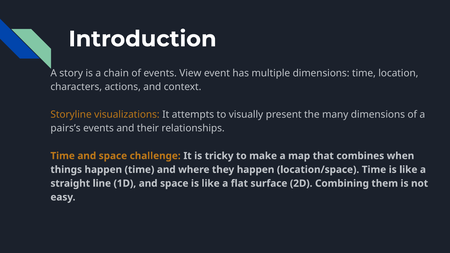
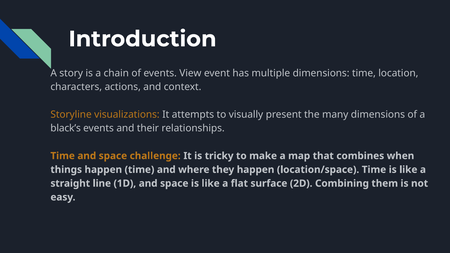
pairs’s: pairs’s -> black’s (66, 128)
